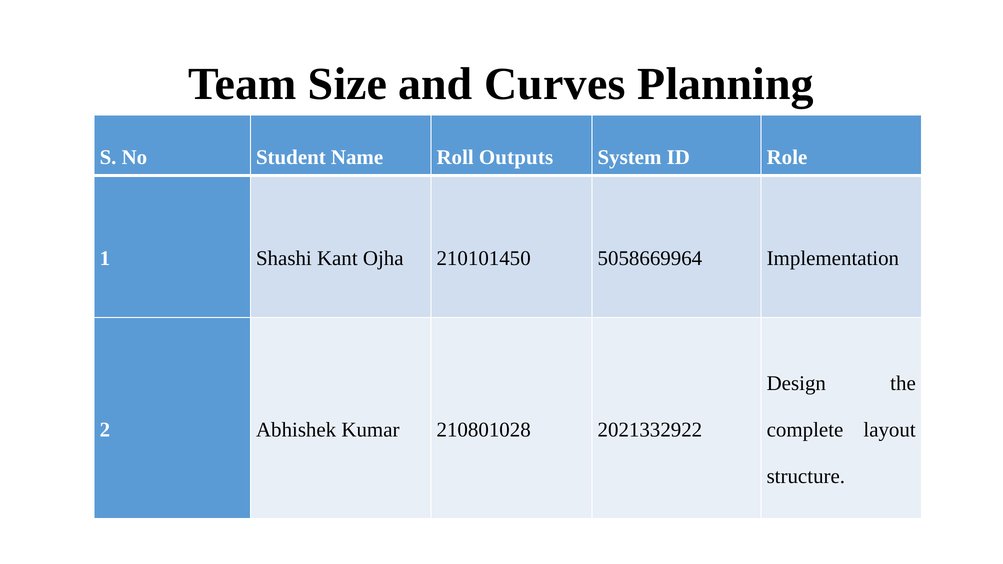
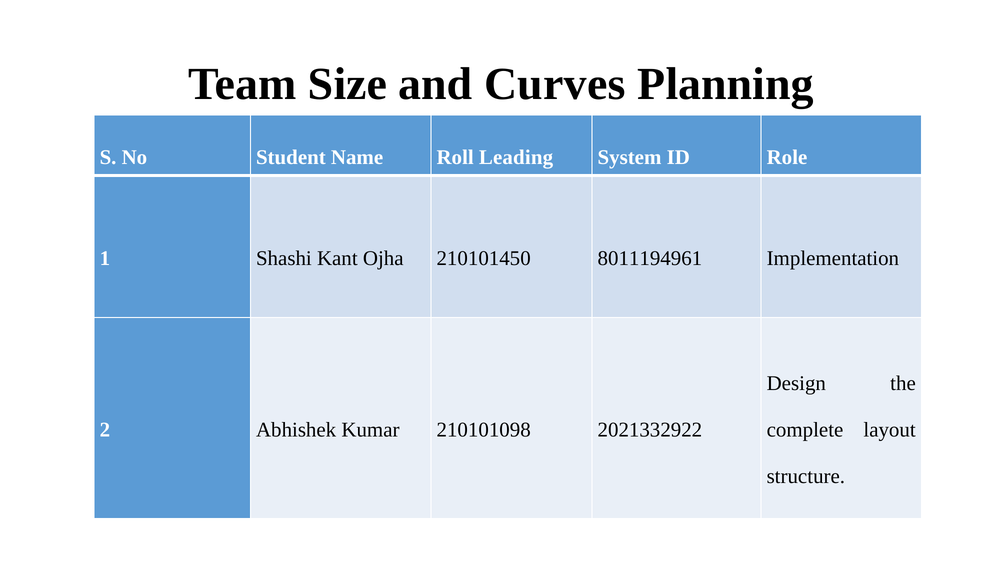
Outputs: Outputs -> Leading (516, 157)
5058669964: 5058669964 -> 8011194961 (650, 258)
210801028: 210801028 -> 210101098 (484, 430)
